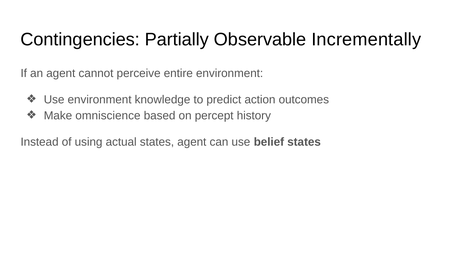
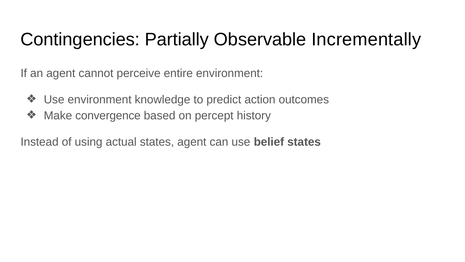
omniscience: omniscience -> convergence (108, 116)
